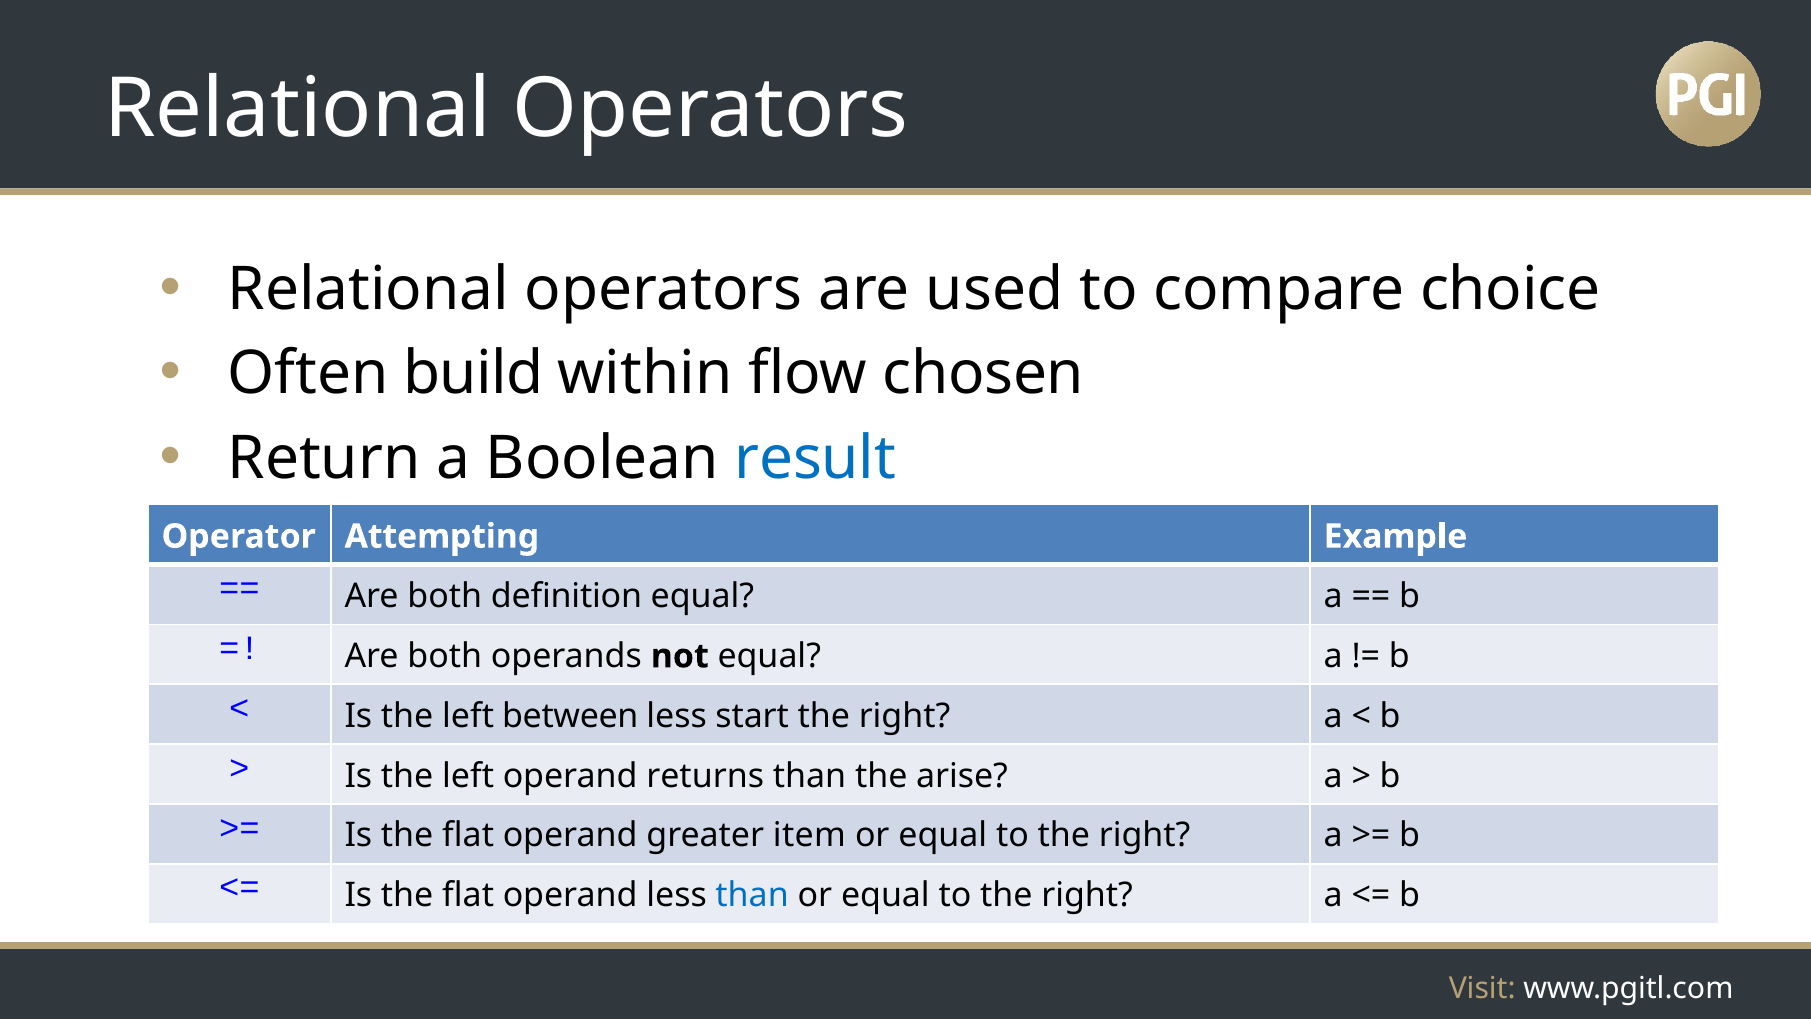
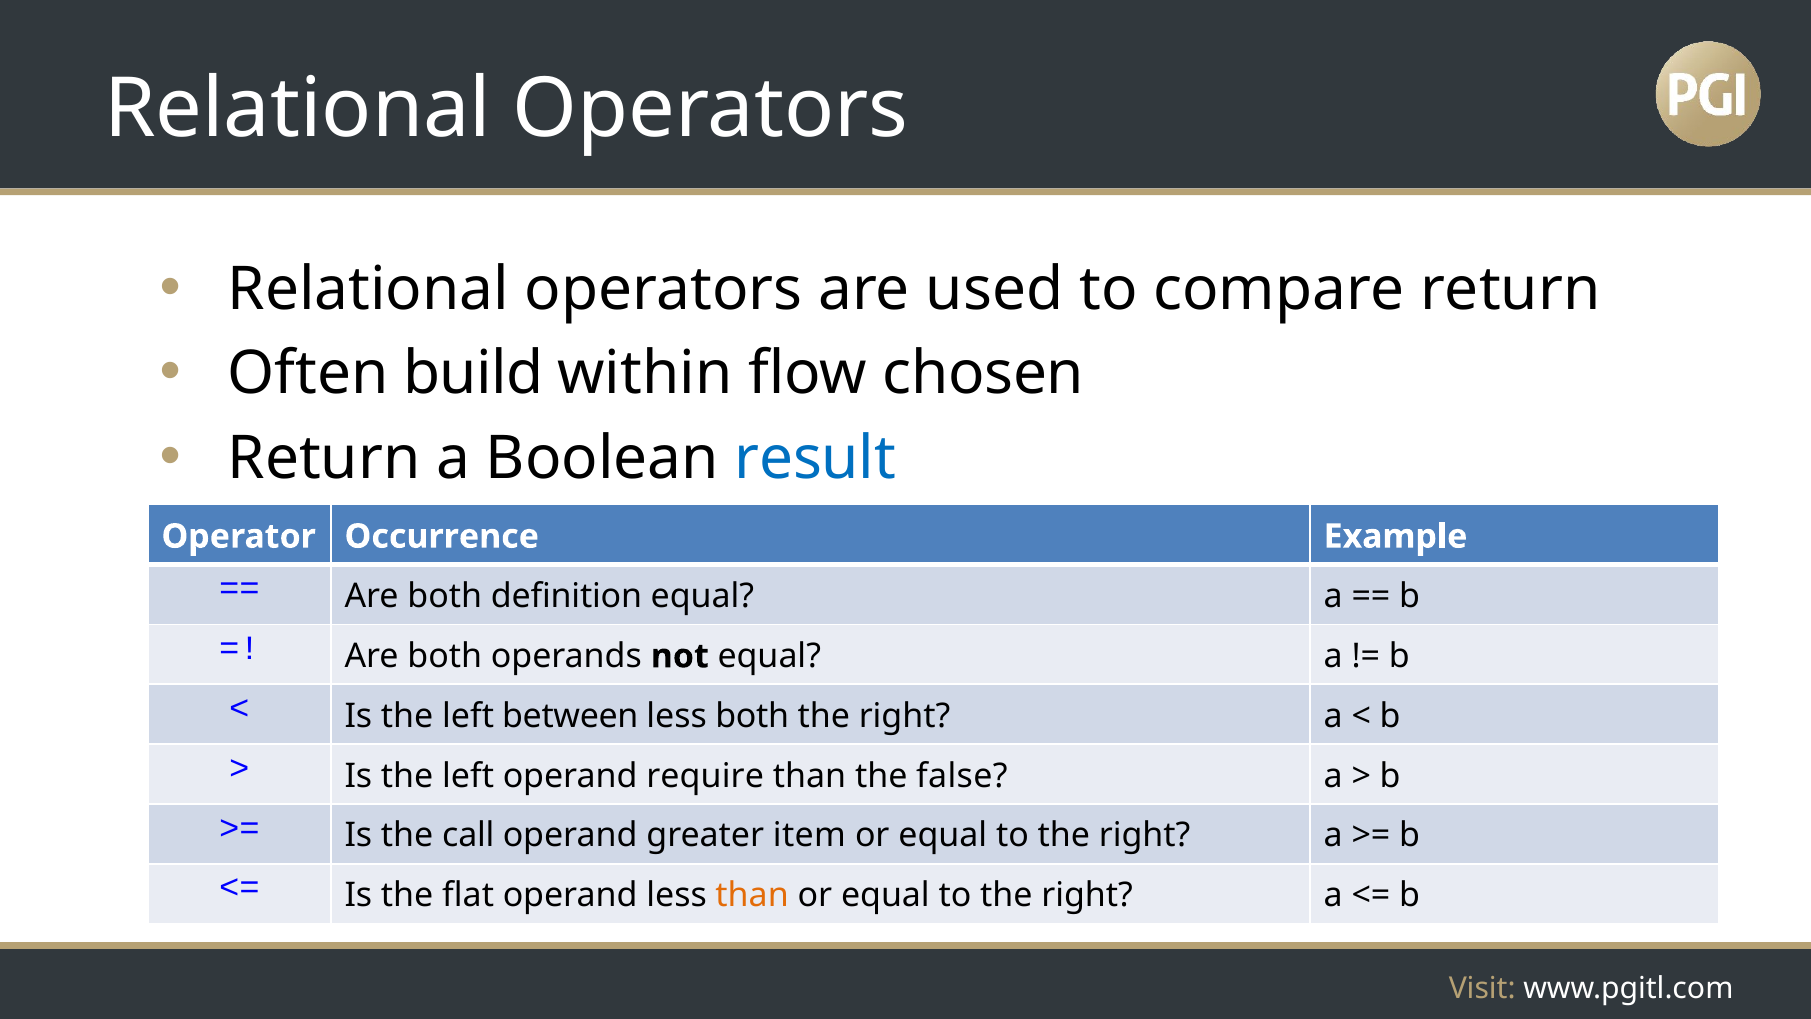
compare choice: choice -> return (1510, 289)
Attempting: Attempting -> Occurrence (442, 536)
less start: start -> both (752, 716)
returns: returns -> require (705, 776)
arise: arise -> false (962, 776)
flat: flat -> call (468, 836)
than colour: blue -> orange (752, 895)
